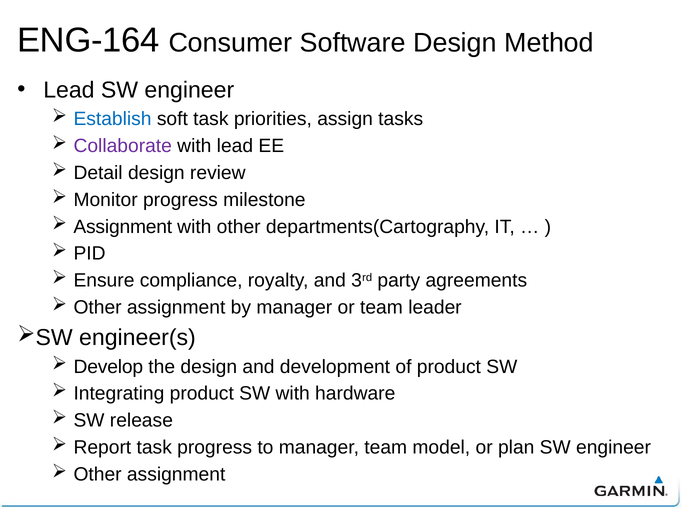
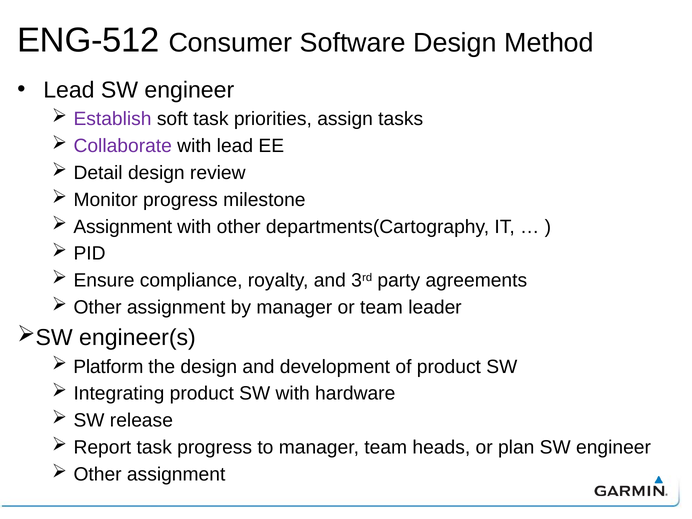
ENG-164: ENG-164 -> ENG-512 (88, 40)
Establish colour: blue -> purple (113, 119)
Develop: Develop -> Platform (108, 367)
model: model -> heads (441, 447)
